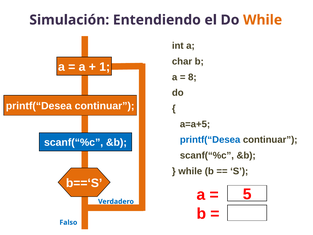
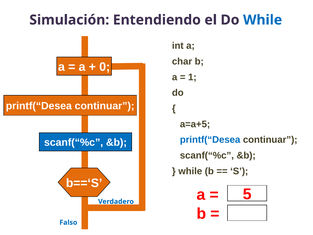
While colour: orange -> blue (263, 20)
1: 1 -> 0 (105, 67)
8: 8 -> 1 (192, 77)
